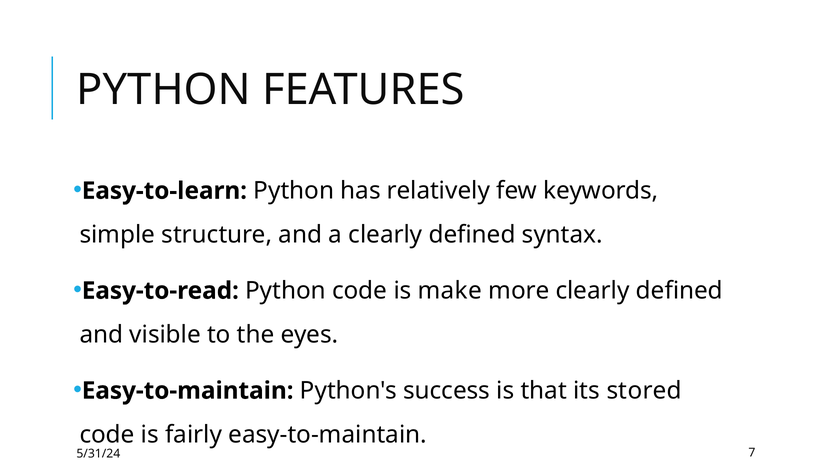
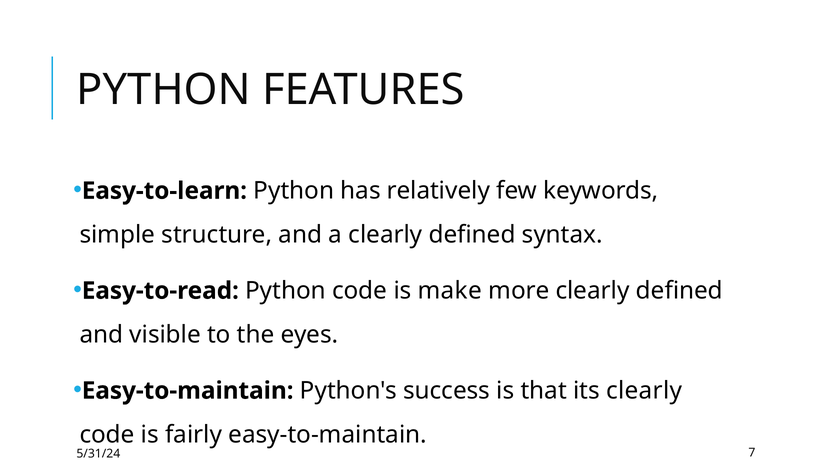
its stored: stored -> clearly (644, 390)
